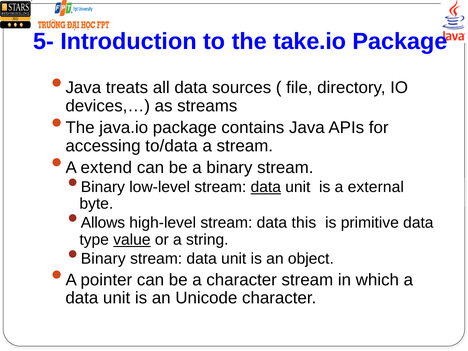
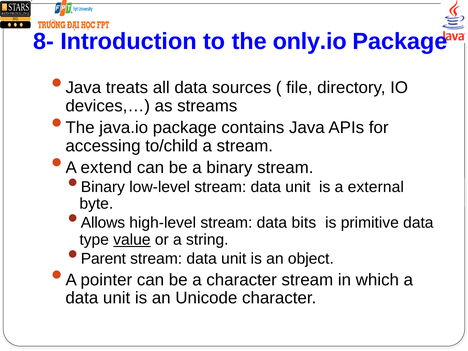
5-: 5- -> 8- (43, 41)
take.io: take.io -> only.io (310, 41)
to/data: to/data -> to/child (172, 146)
data underline: present -> none (266, 187)
this: this -> bits (304, 223)
Binary: Binary -> Parent (103, 259)
